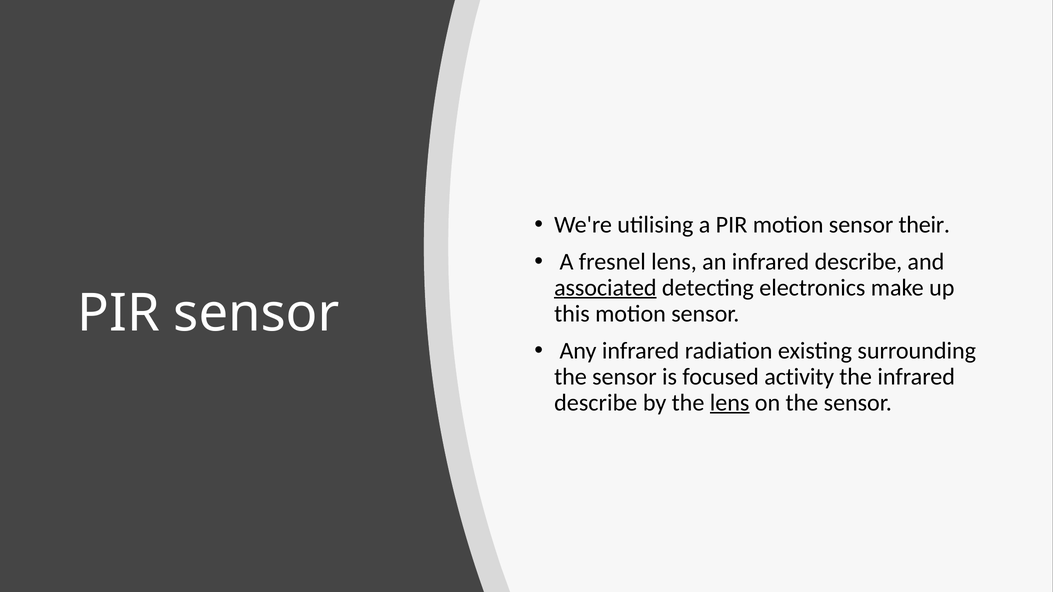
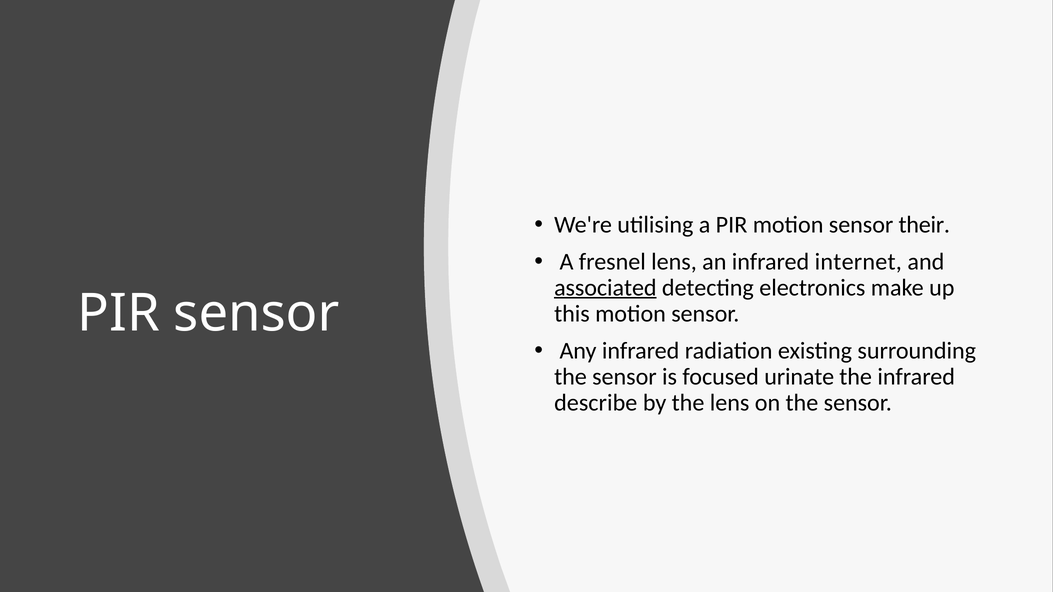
an infrared describe: describe -> internet (858, 262)
activity: activity -> urinate (799, 377)
lens underline: present -> none (730, 403)
